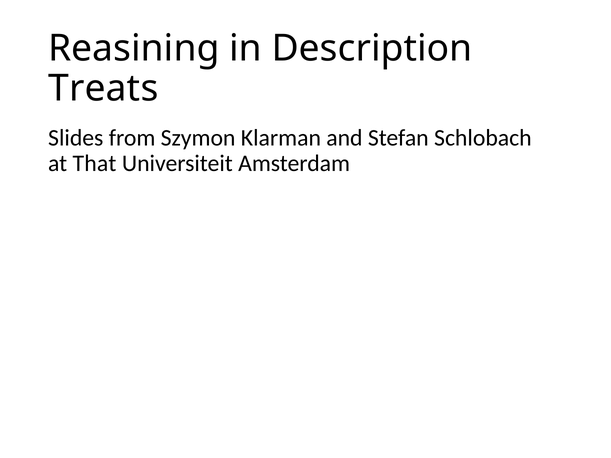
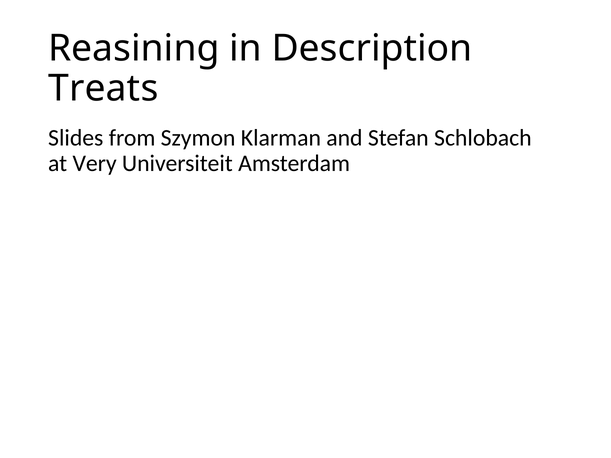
That: That -> Very (95, 163)
